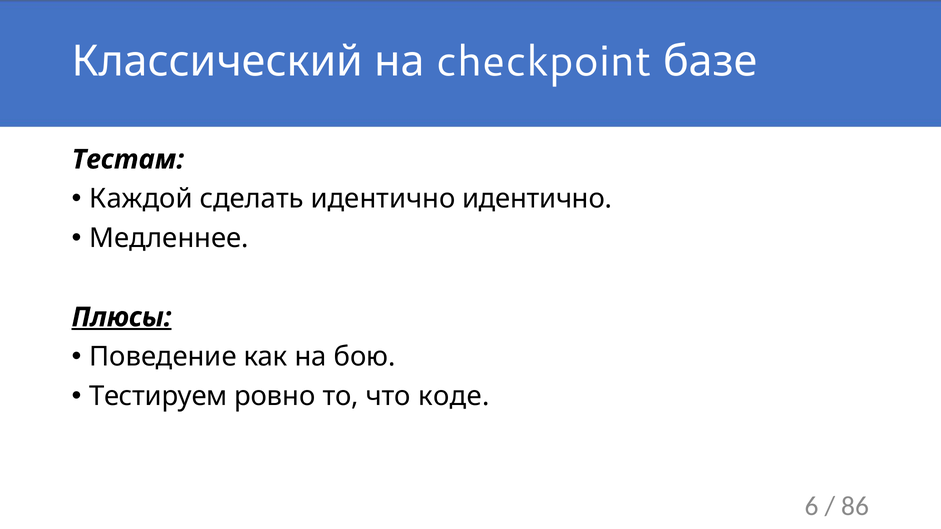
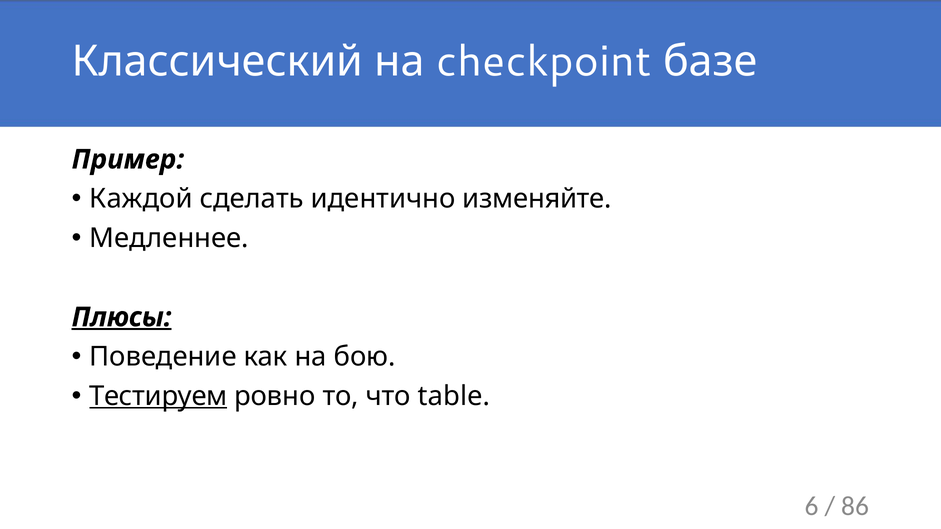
Тестам: Тестам -> Пример (128, 160)
идентично идентично: идентично -> изменяйте (537, 199)
Тестируем underline: none -> present (158, 396)
коде: коде -> table (454, 396)
